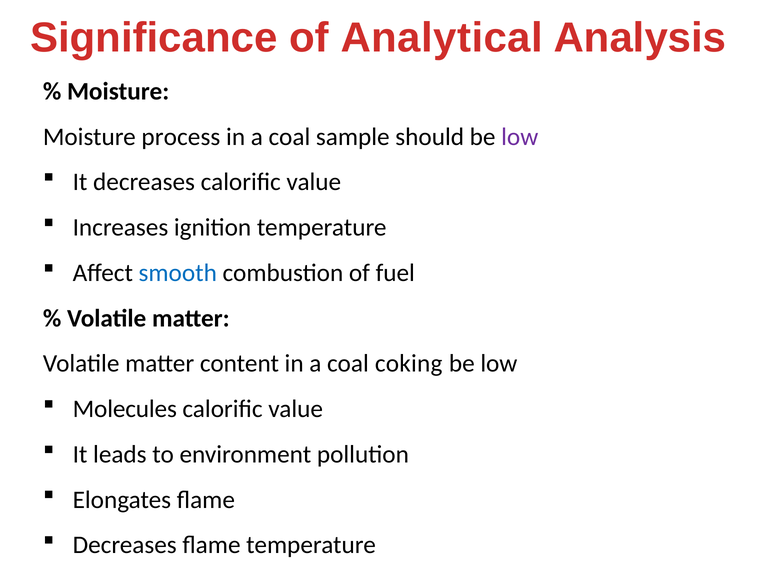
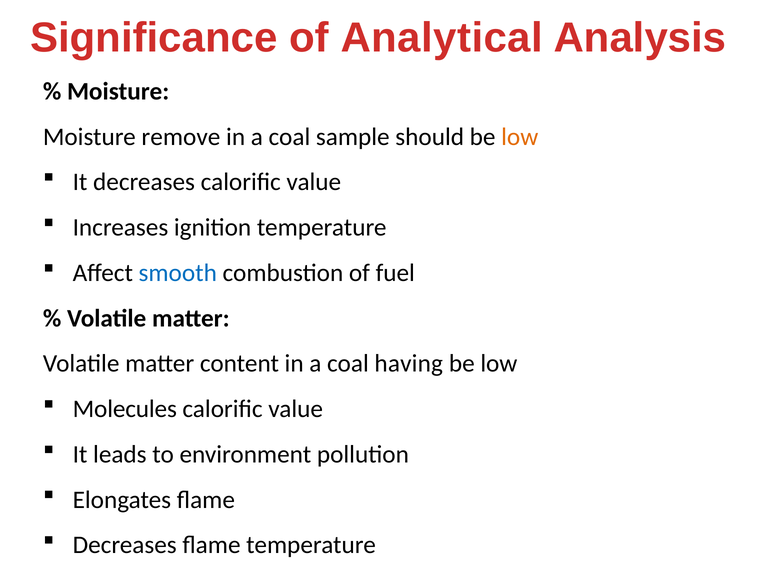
process: process -> remove (181, 137)
low colour: purple -> orange (520, 137)
coking: coking -> having (409, 364)
